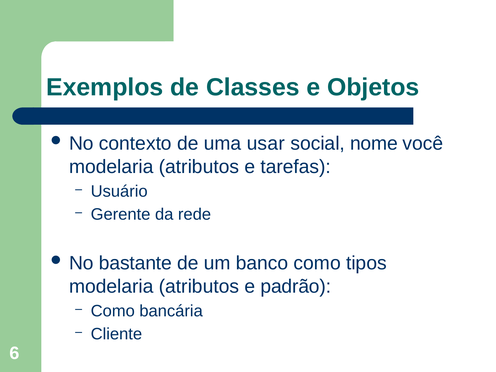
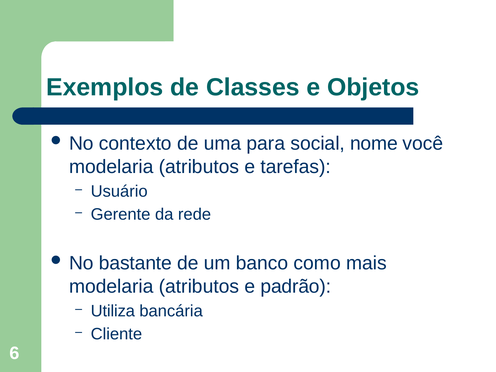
usar: usar -> para (266, 144)
tipos: tipos -> mais (366, 263)
Como: Como -> Utiliza (113, 311)
